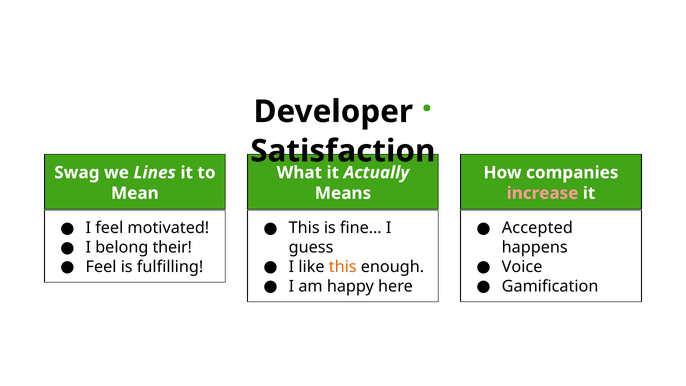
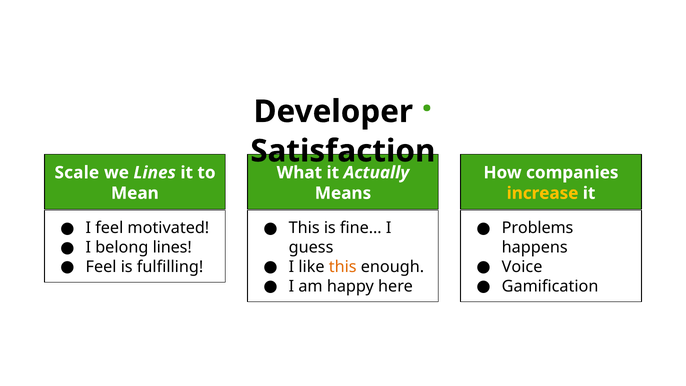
Swag: Swag -> Scale (77, 173)
increase colour: pink -> yellow (543, 193)
Accepted: Accepted -> Problems (538, 228)
belong their: their -> lines (172, 247)
